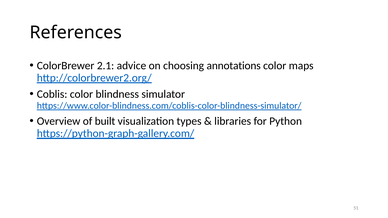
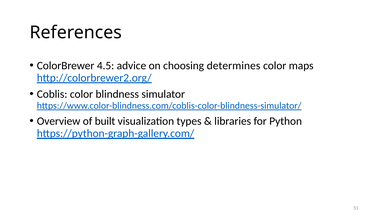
2.1: 2.1 -> 4.5 (106, 66)
annotations: annotations -> determines (234, 66)
